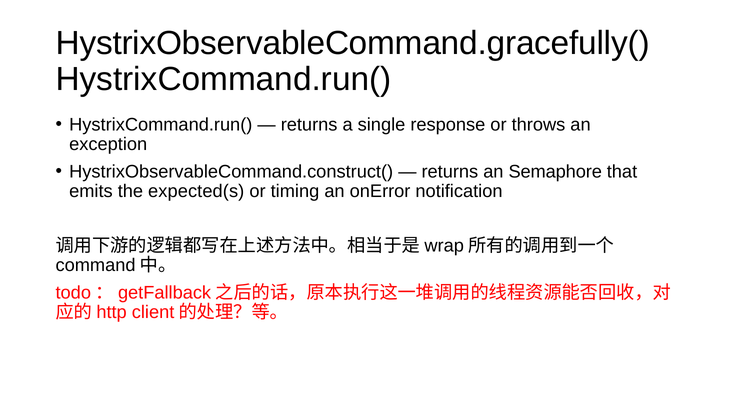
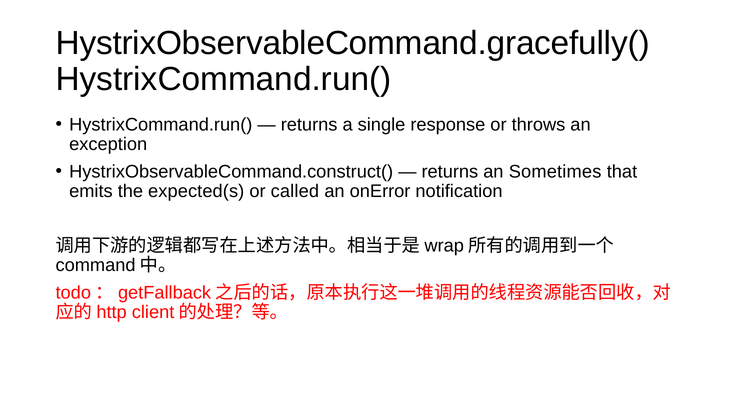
Semaphore: Semaphore -> Sometimes (555, 172)
timing: timing -> called (295, 191)
